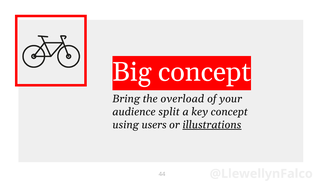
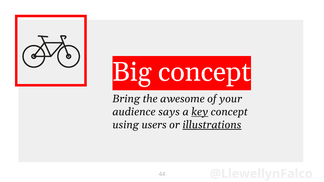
overload: overload -> awesome (182, 99)
split: split -> says (169, 112)
key underline: none -> present (200, 112)
